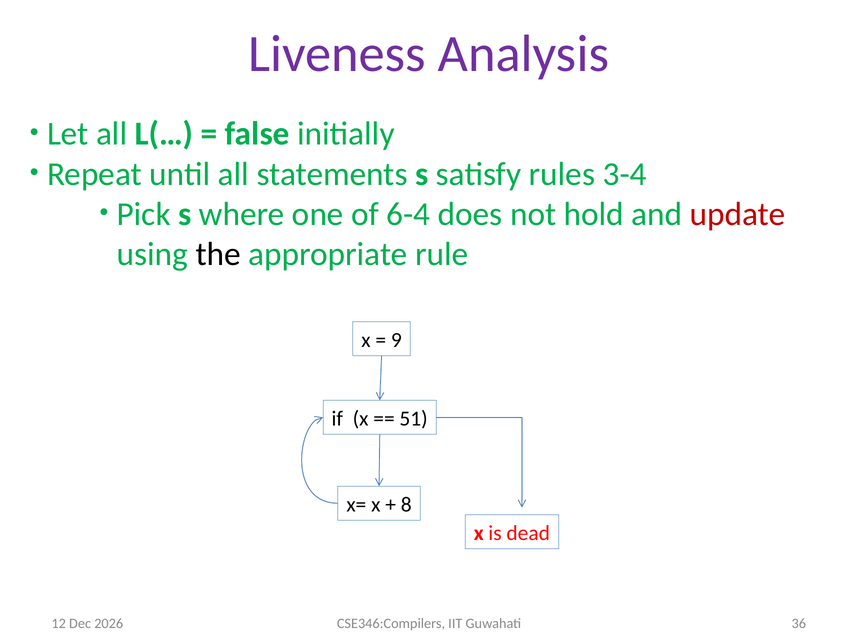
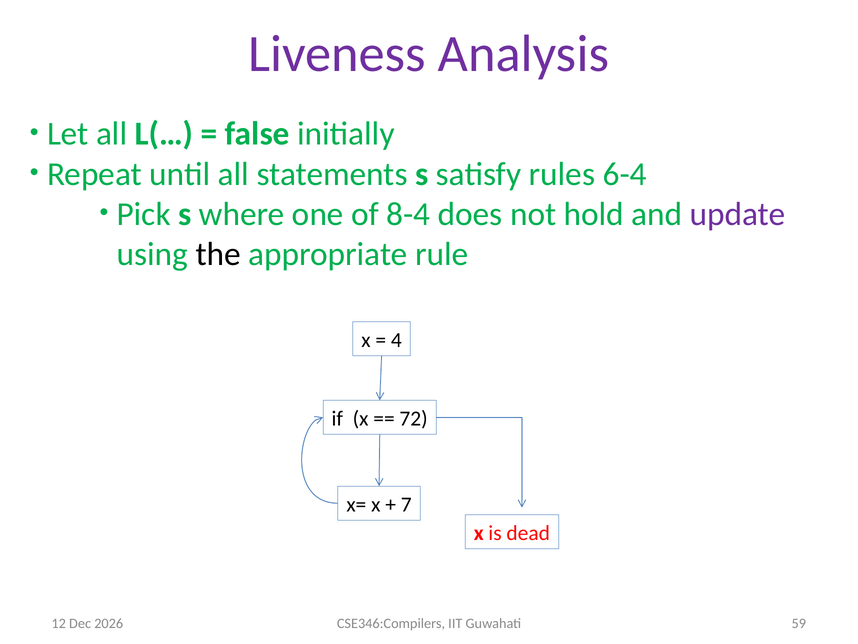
3-4: 3-4 -> 6-4 (625, 174)
6-4: 6-4 -> 8-4 (408, 214)
update colour: red -> purple (738, 214)
9: 9 -> 4 (396, 340)
51: 51 -> 72 (414, 419)
8: 8 -> 7 (406, 504)
36: 36 -> 59 (799, 623)
